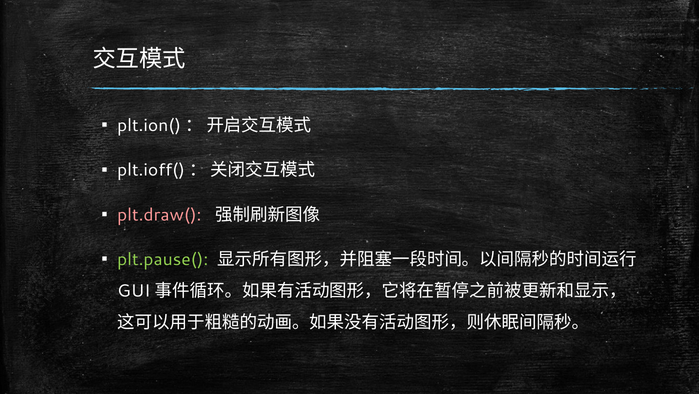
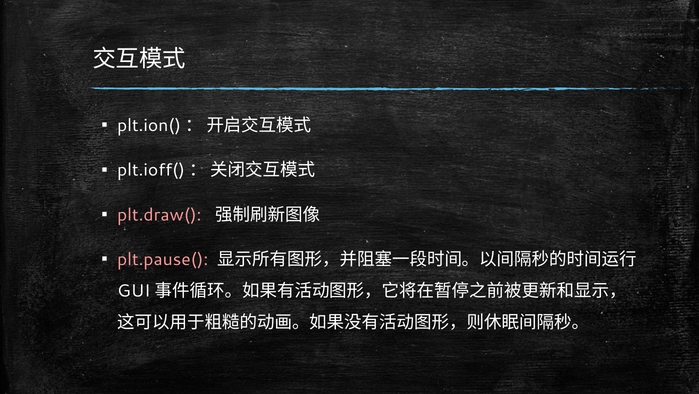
plt.pause( colour: light green -> pink (163, 259)
